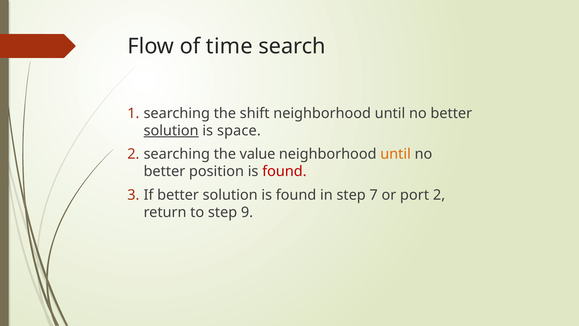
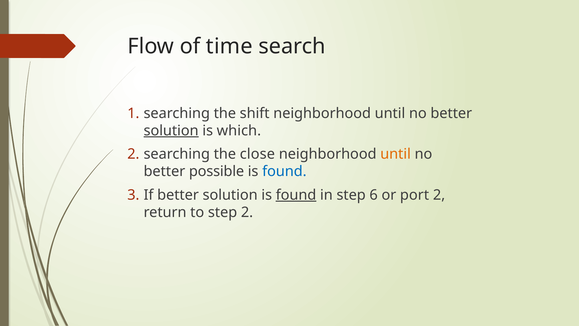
space: space -> which (239, 131)
value: value -> close (257, 154)
position: position -> possible (217, 171)
found colour: red -> blue (284, 171)
found underline: none -> present (296, 195)
7: 7 -> 6 (374, 195)
step 9: 9 -> 2 (247, 212)
